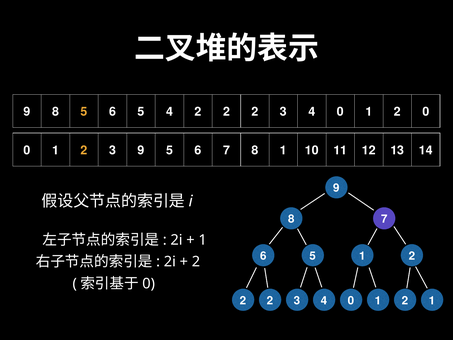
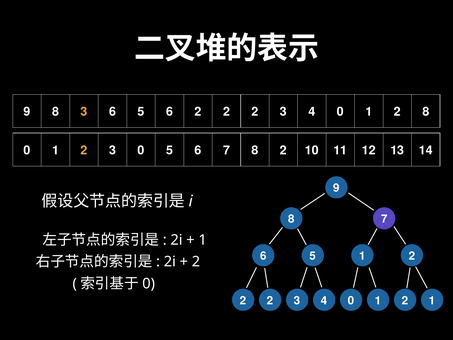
8 5: 5 -> 3 (84, 112)
6 5 4: 4 -> 6 (169, 112)
2 0: 0 -> 8 (426, 112)
3 9: 9 -> 0 (141, 150)
8 1: 1 -> 2 (283, 150)
